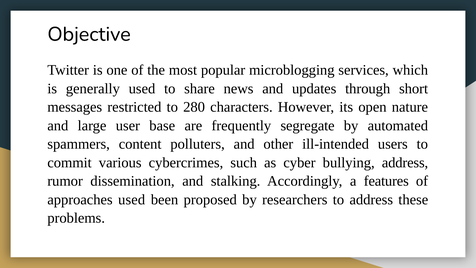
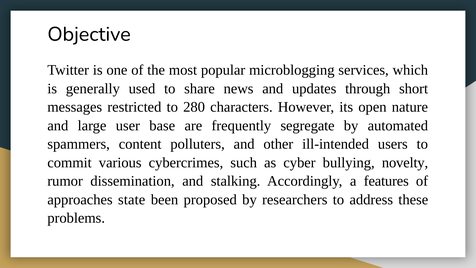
bullying address: address -> novelty (405, 162)
approaches used: used -> state (132, 199)
